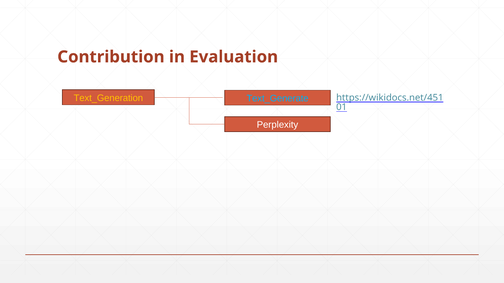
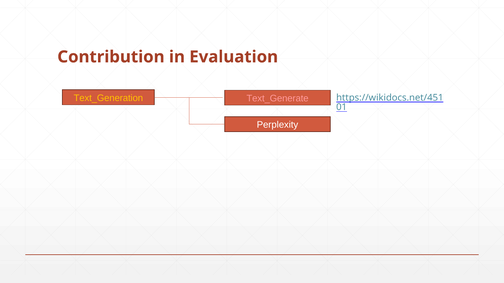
Text_Generate colour: light blue -> pink (278, 98)
